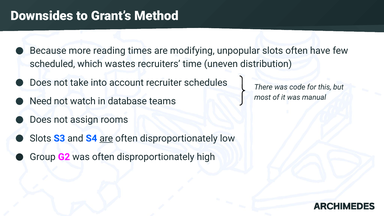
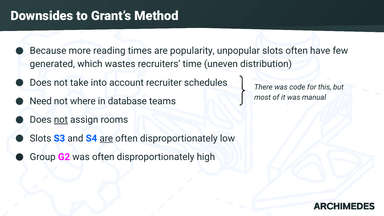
modifying: modifying -> popularity (192, 51)
scheduled: scheduled -> generated (52, 64)
watch: watch -> where (83, 101)
not underline: none -> present (61, 120)
